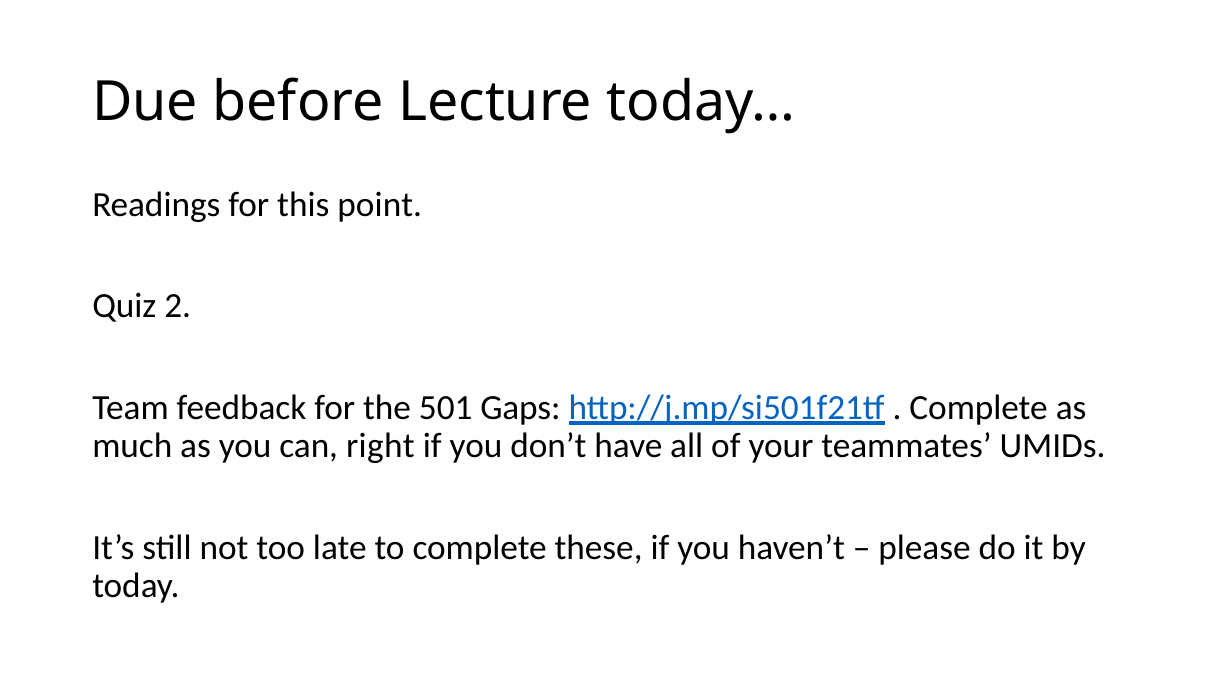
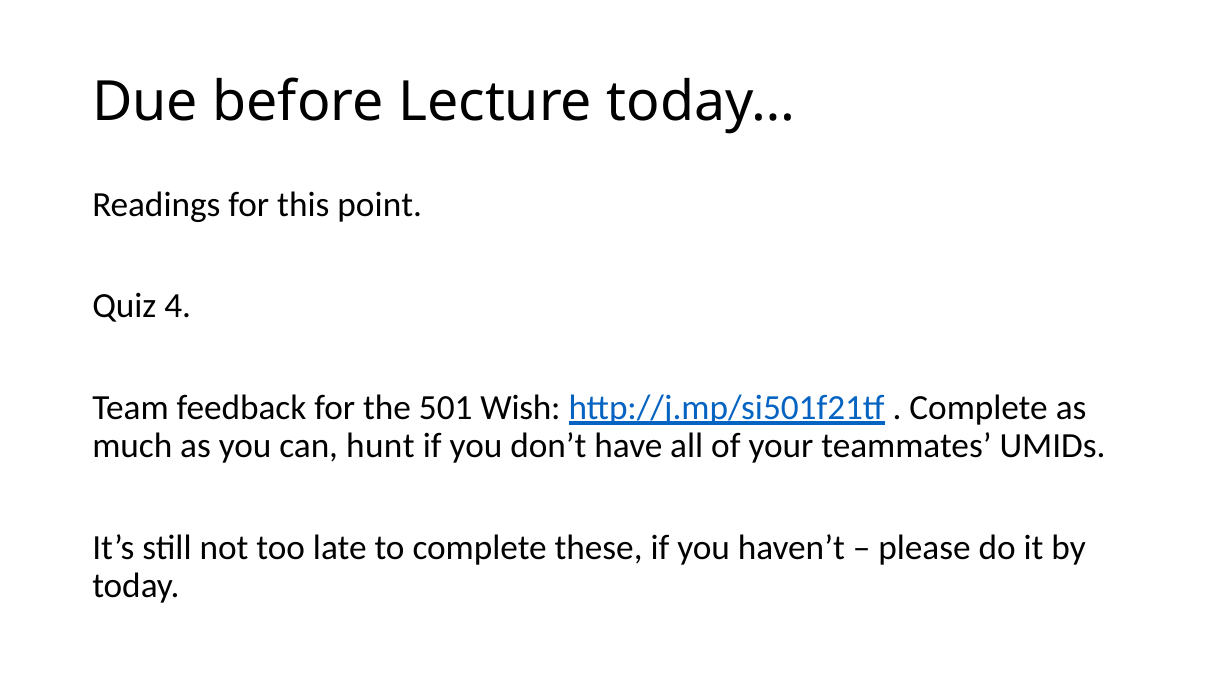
2: 2 -> 4 (178, 306)
Gaps: Gaps -> Wish (520, 408)
right: right -> hunt (380, 446)
